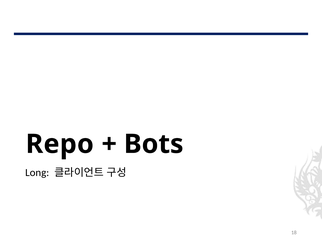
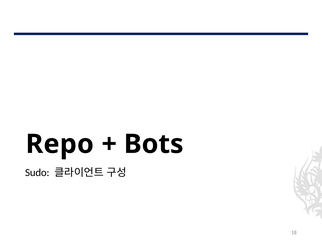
Long: Long -> Sudo (37, 173)
